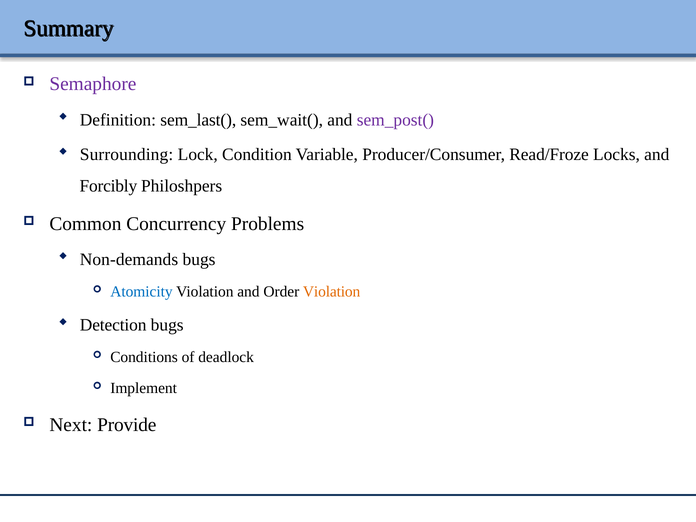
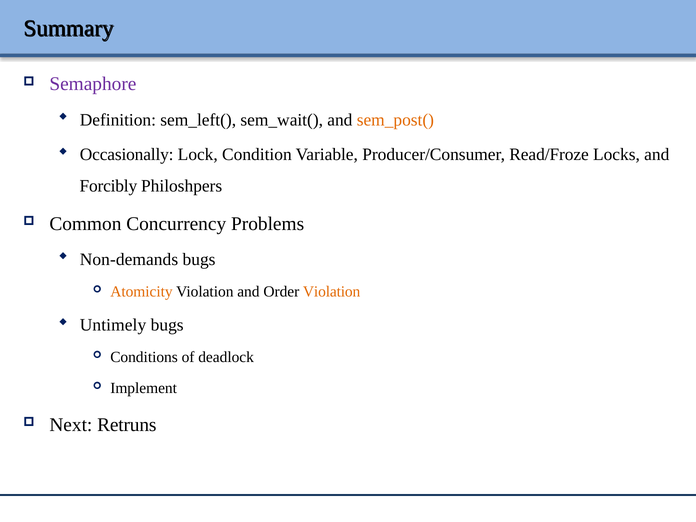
sem_last(: sem_last( -> sem_left( (198, 120)
sem_post( colour: purple -> orange (395, 120)
Surrounding: Surrounding -> Occasionally (127, 155)
Atomicity colour: blue -> orange (141, 291)
Detection: Detection -> Untimely (113, 325)
Provide: Provide -> Retruns (127, 425)
